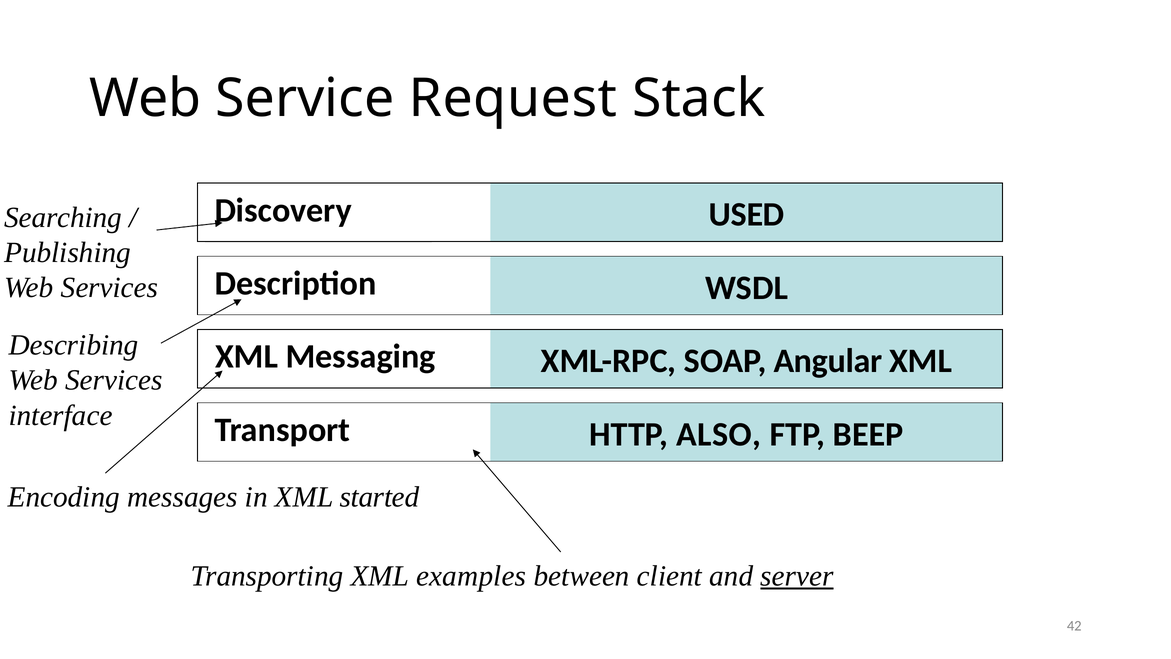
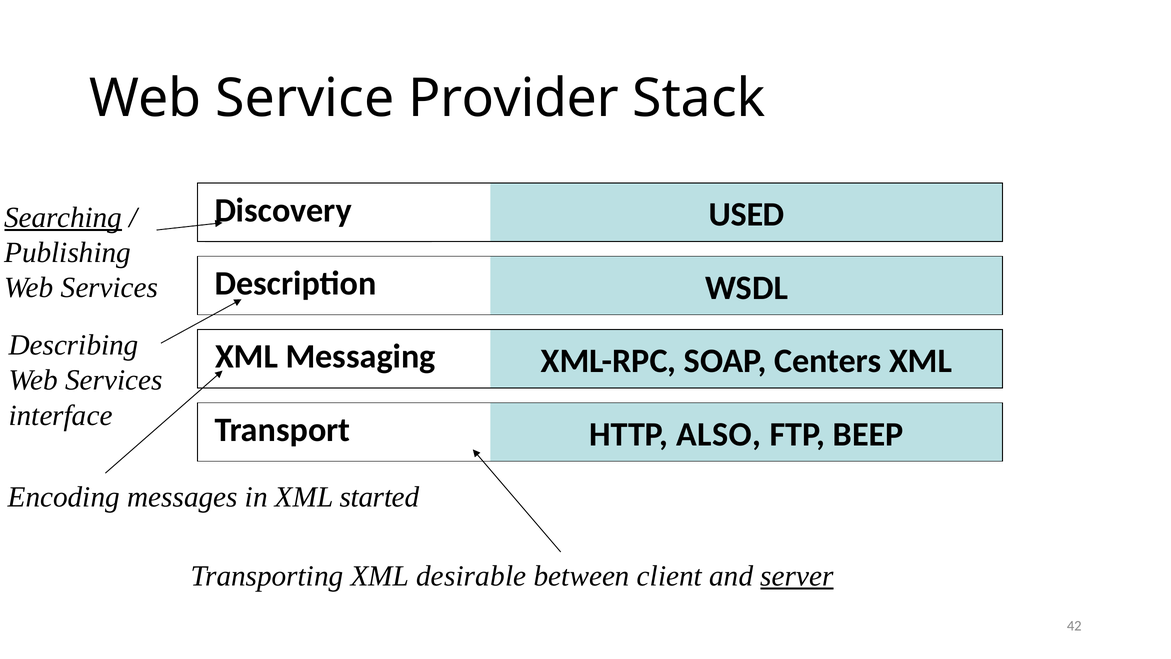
Request: Request -> Provider (513, 98)
Searching underline: none -> present (63, 217)
Angular: Angular -> Centers (828, 361)
examples: examples -> desirable (471, 576)
